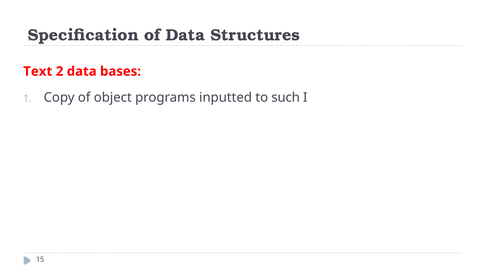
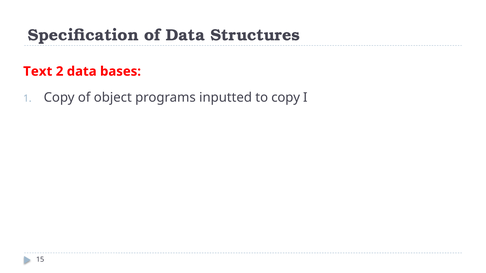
to such: such -> copy (286, 98)
